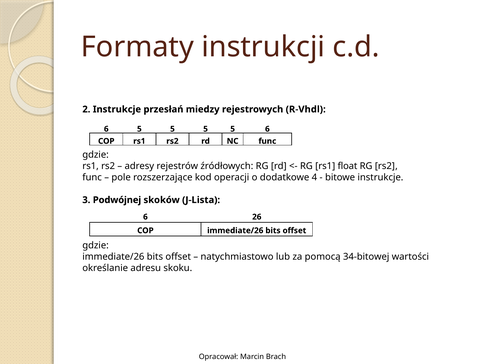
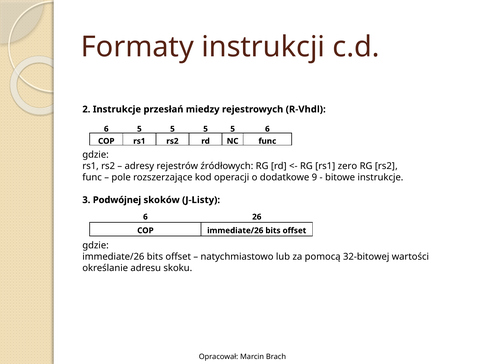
float: float -> zero (347, 166)
4: 4 -> 9 (314, 177)
J-Lista: J-Lista -> J-Listy (201, 200)
34-bitowej: 34-bitowej -> 32-bitowej (366, 256)
